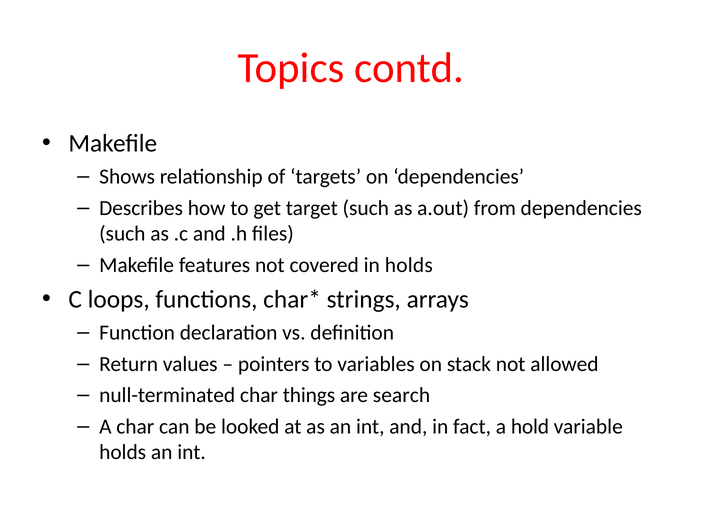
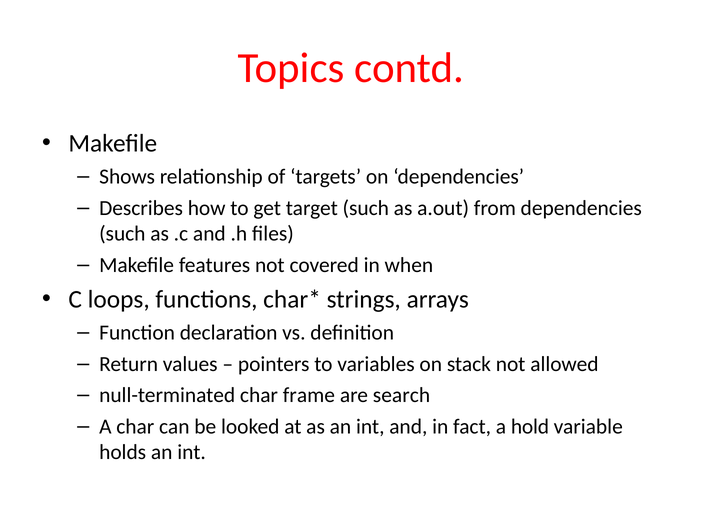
in holds: holds -> when (409, 265)
things: things -> frame (309, 395)
